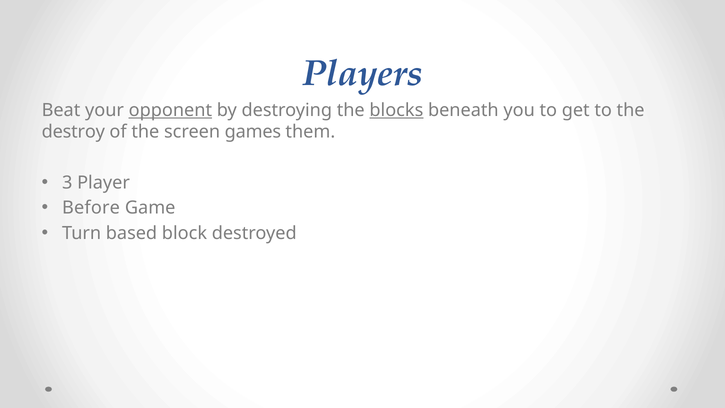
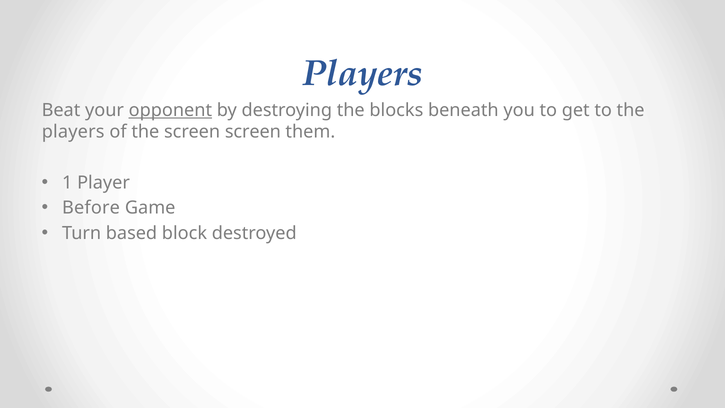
blocks underline: present -> none (396, 110)
destroy: destroy -> players (73, 132)
screen games: games -> screen (253, 132)
3: 3 -> 1 (67, 183)
